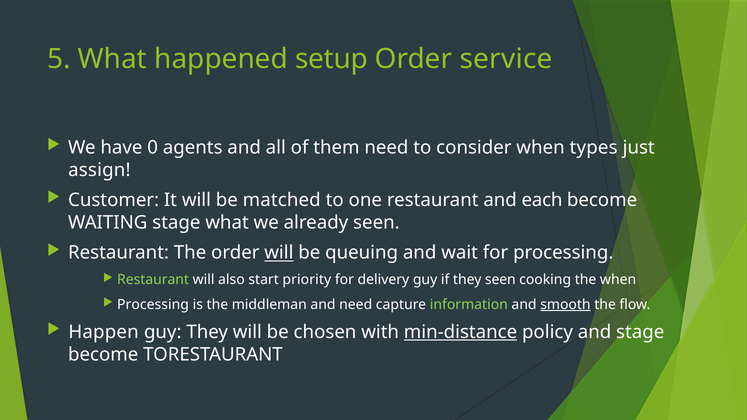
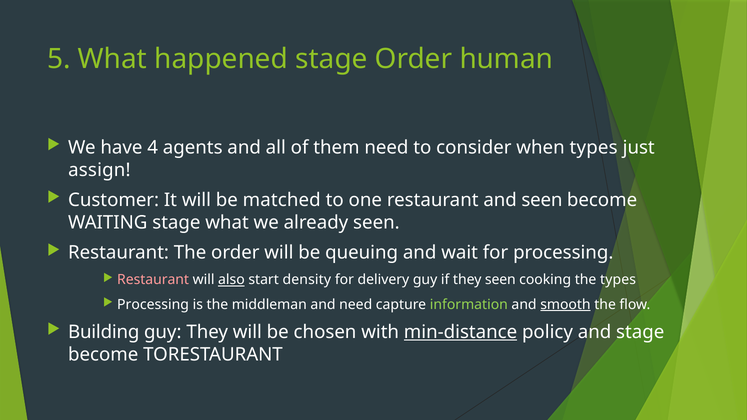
happened setup: setup -> stage (331, 59)
service: service -> human (506, 59)
0: 0 -> 4 (153, 148)
and each: each -> seen (542, 200)
will underline: present -> none (279, 253)
Restaurant colour: light green -> pink (153, 280)
also underline: none -> present (231, 280)
priority: priority -> density (307, 280)
the when: when -> types (618, 280)
Happen: Happen -> Building (104, 332)
